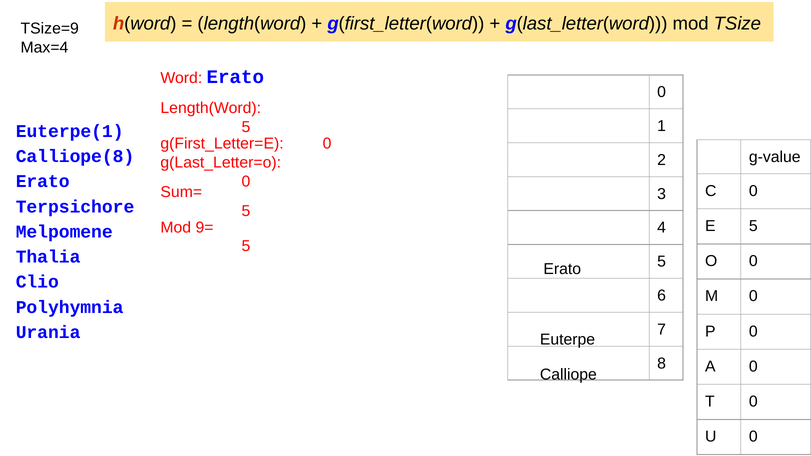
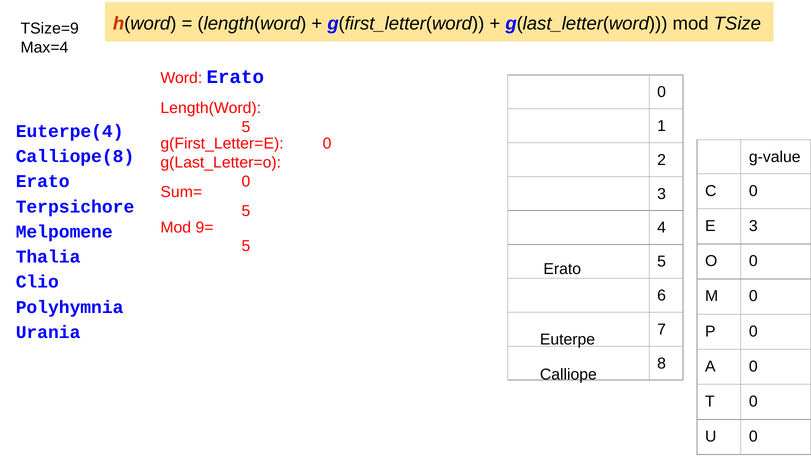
Euterpe(1: Euterpe(1 -> Euterpe(4 (70, 131)
E 5: 5 -> 3 (753, 226)
